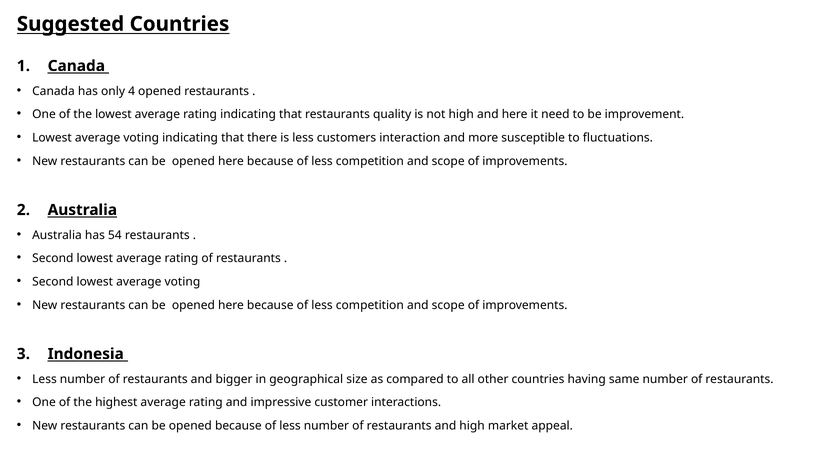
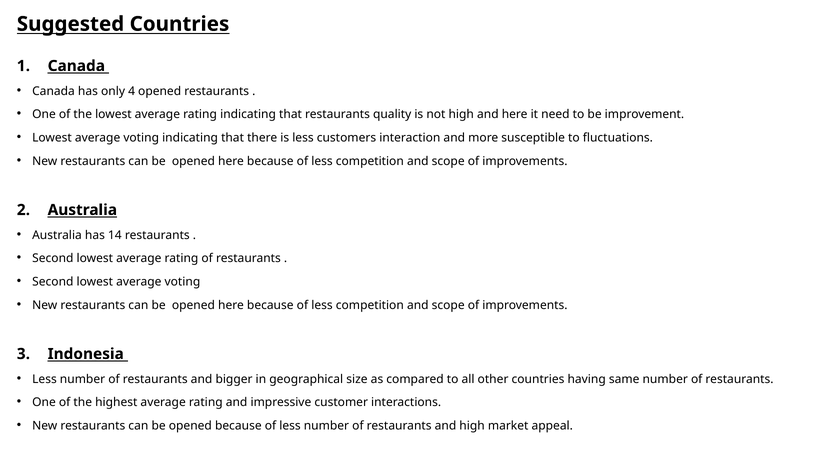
54: 54 -> 14 (115, 235)
